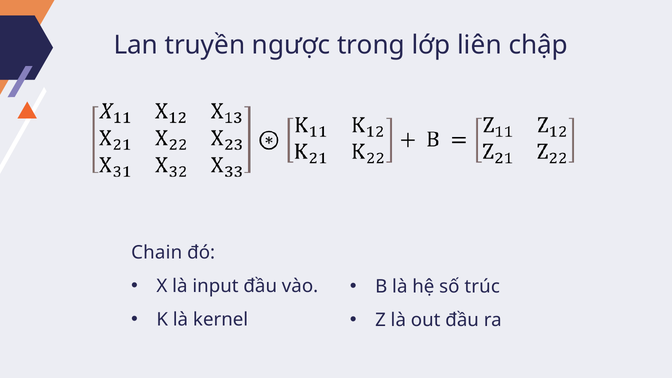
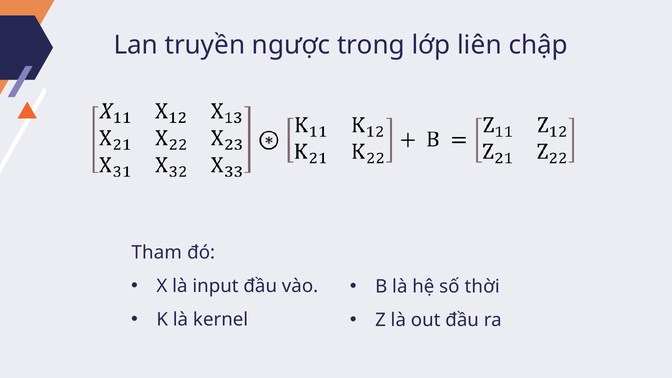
Chain: Chain -> Tham (157, 253)
trúc: trúc -> thời (482, 287)
